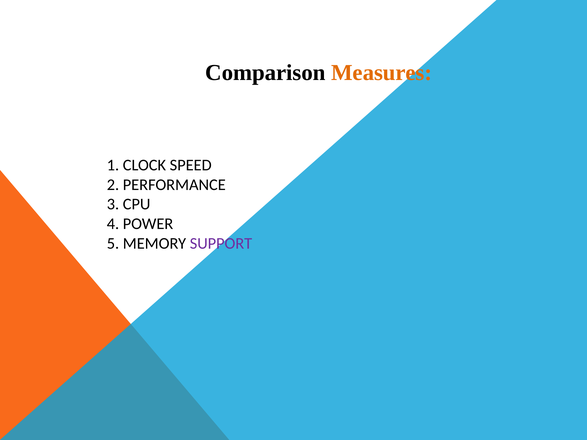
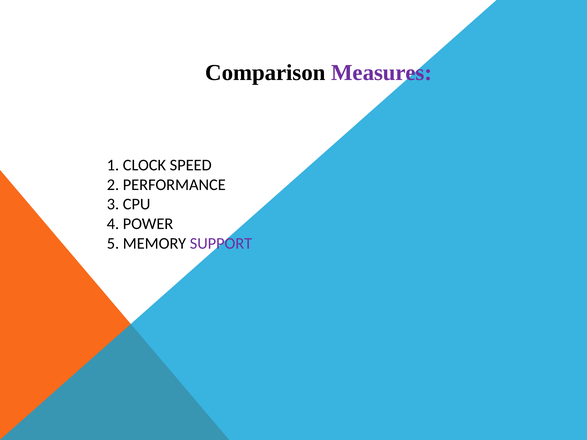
Measures colour: orange -> purple (382, 73)
